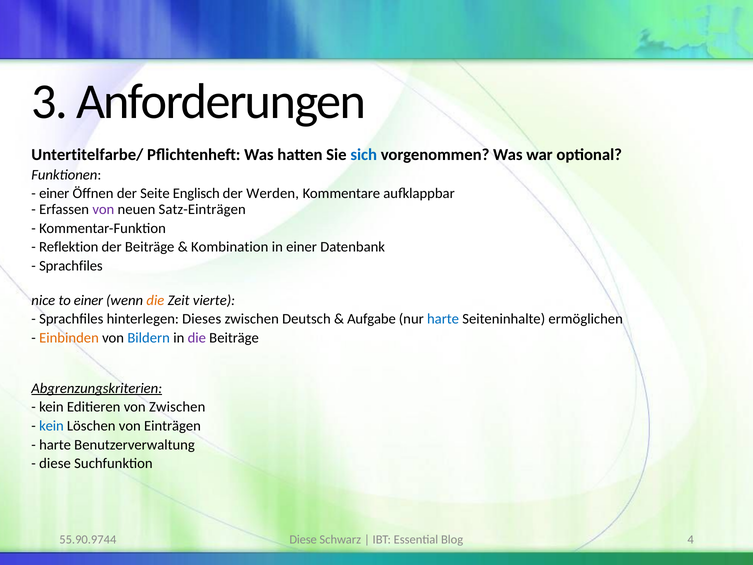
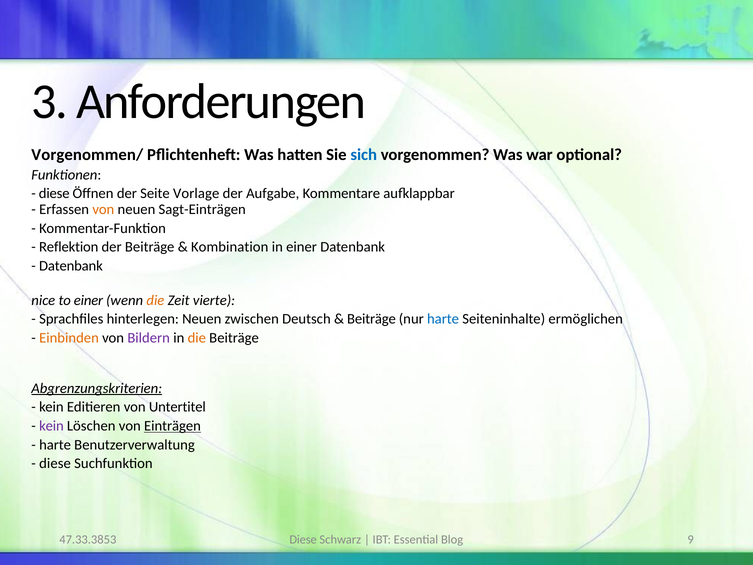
Untertitelfarbe/: Untertitelfarbe/ -> Vorgenommen/ (87, 155)
einer: einer -> diese (54, 194)
Englisch: Englisch -> Vorlage (196, 194)
Werden: Werden -> Aufgabe (273, 194)
von colour: purple -> orange (103, 209)
Satz-Einträgen: Satz-Einträgen -> Sagt-Einträgen (202, 209)
Sprachfiles: Sprachfiles -> Datenbank (71, 266)
hinterlegen Dieses: Dieses -> Neuen (202, 319)
Aufgabe: Aufgabe -> Beiträge (371, 319)
Bildern colour: blue -> purple (149, 338)
die colour: purple -> orange (197, 338)
von Zwischen: Zwischen -> Untertitel (177, 407)
kein colour: blue -> purple (51, 426)
Einträgen underline: none -> present (172, 426)
4: 4 -> 9 (691, 539)
55.90.9744: 55.90.9744 -> 47.33.3853 (88, 539)
